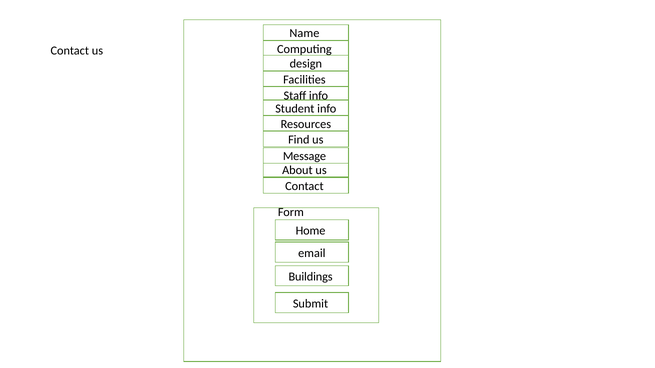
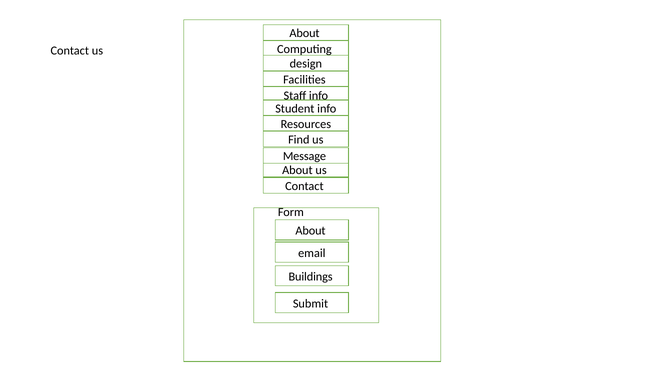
Name: Name -> About (305, 33)
Home: Home -> About (311, 231)
